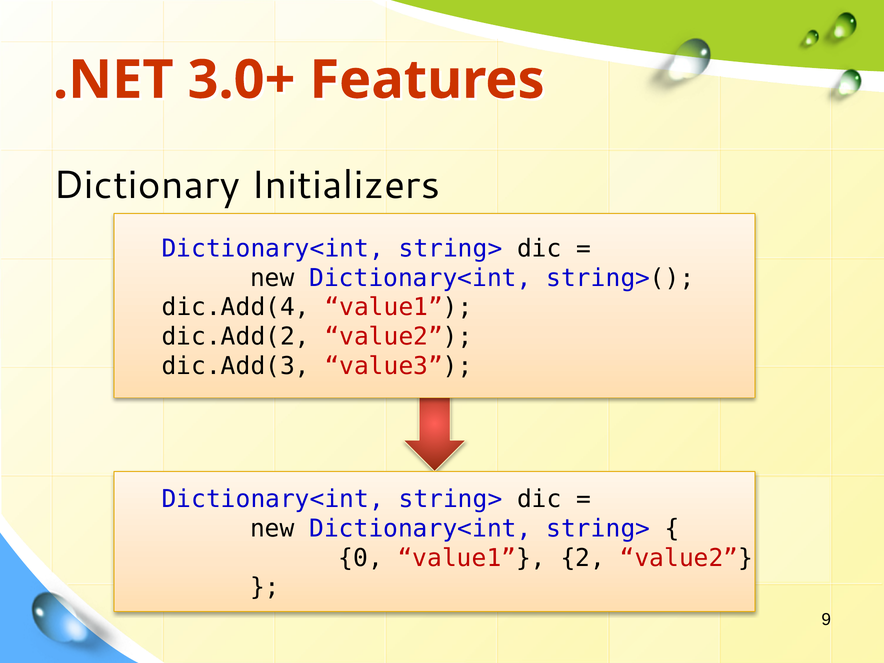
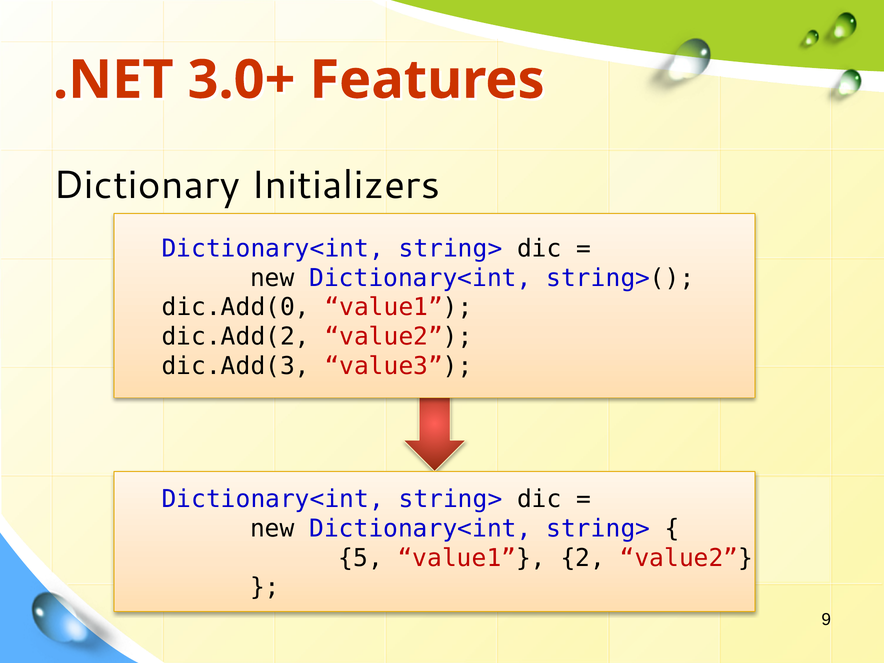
dic.Add(4: dic.Add(4 -> dic.Add(0 (236, 307)
0: 0 -> 5 (361, 558)
